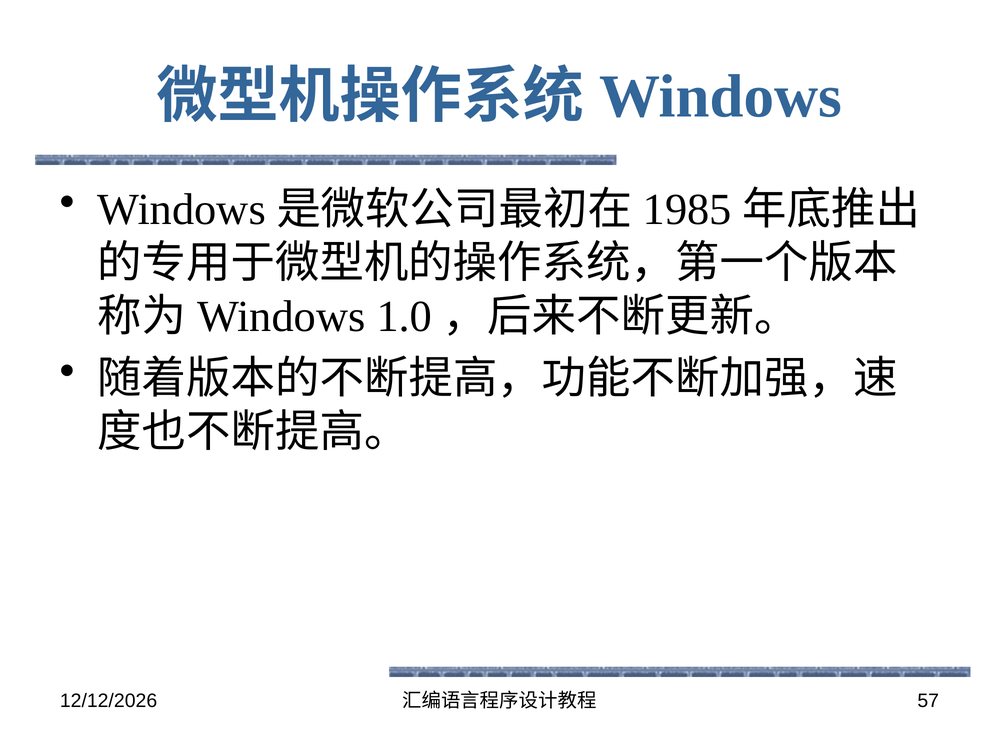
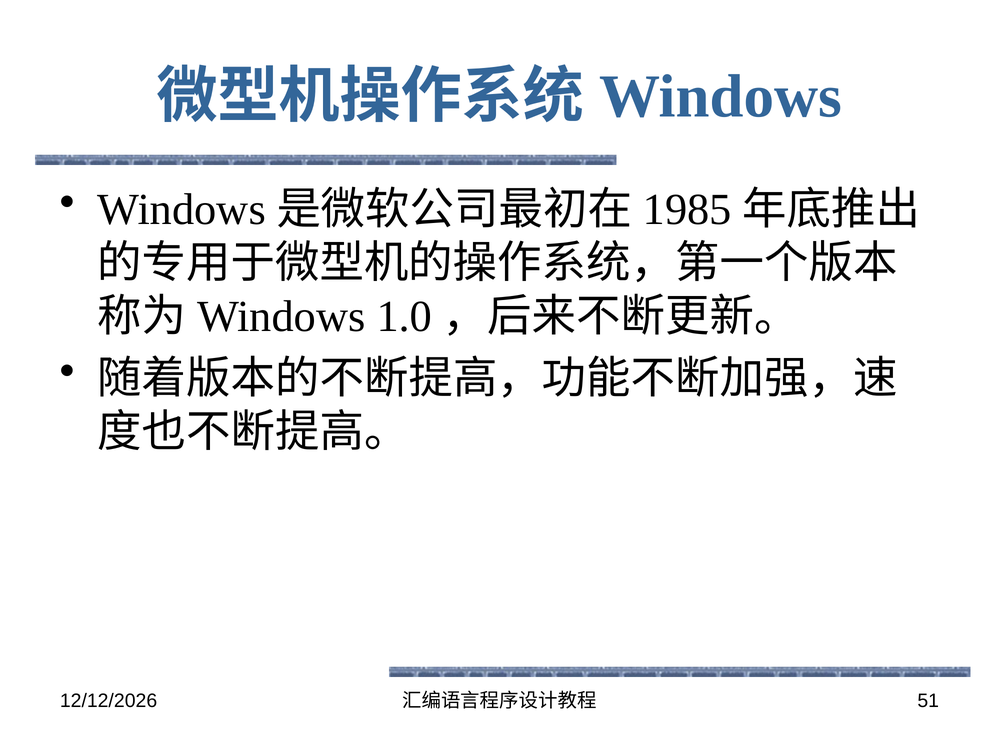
57: 57 -> 51 (928, 700)
